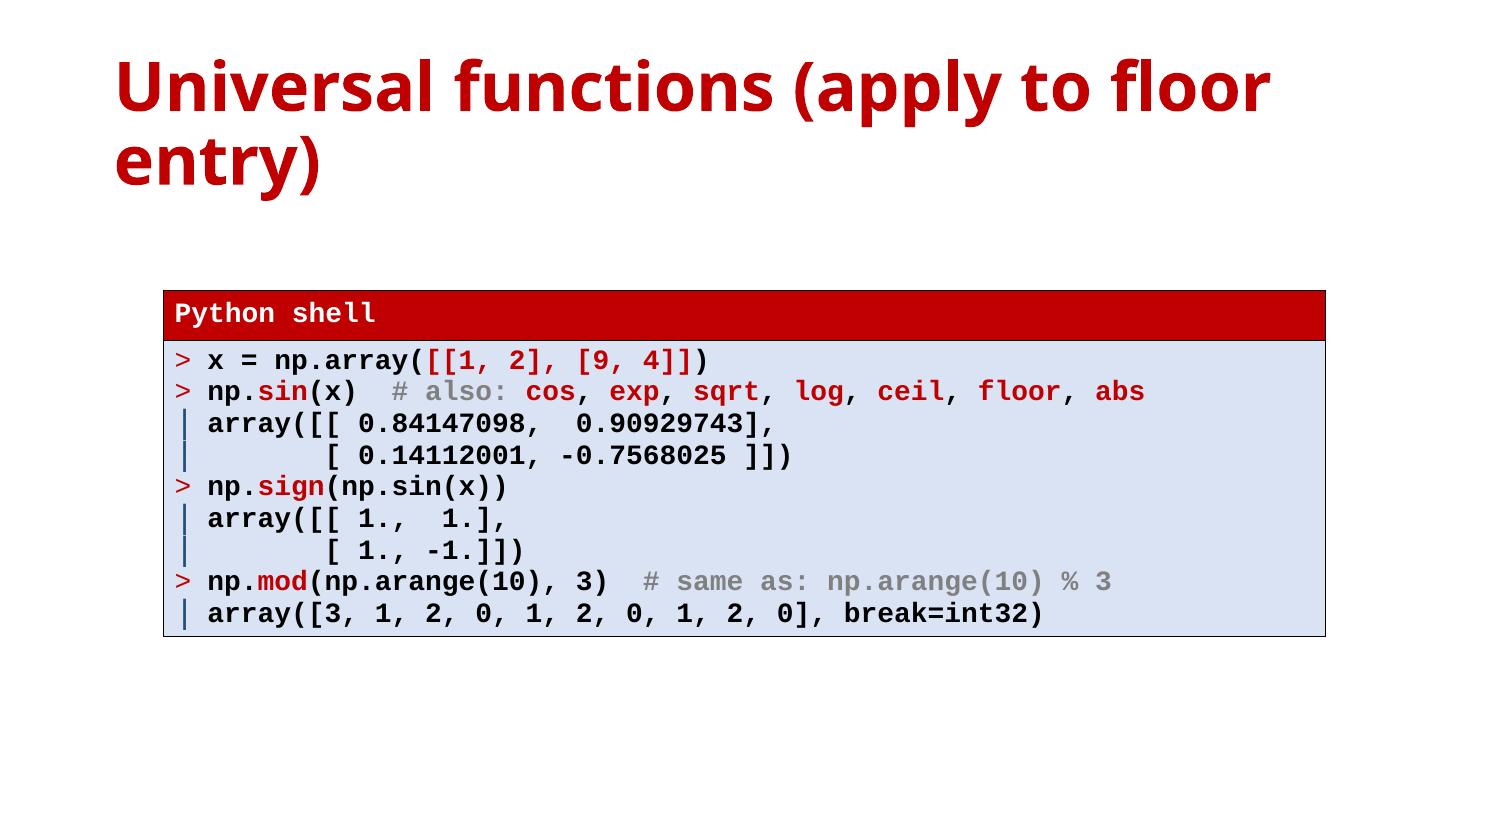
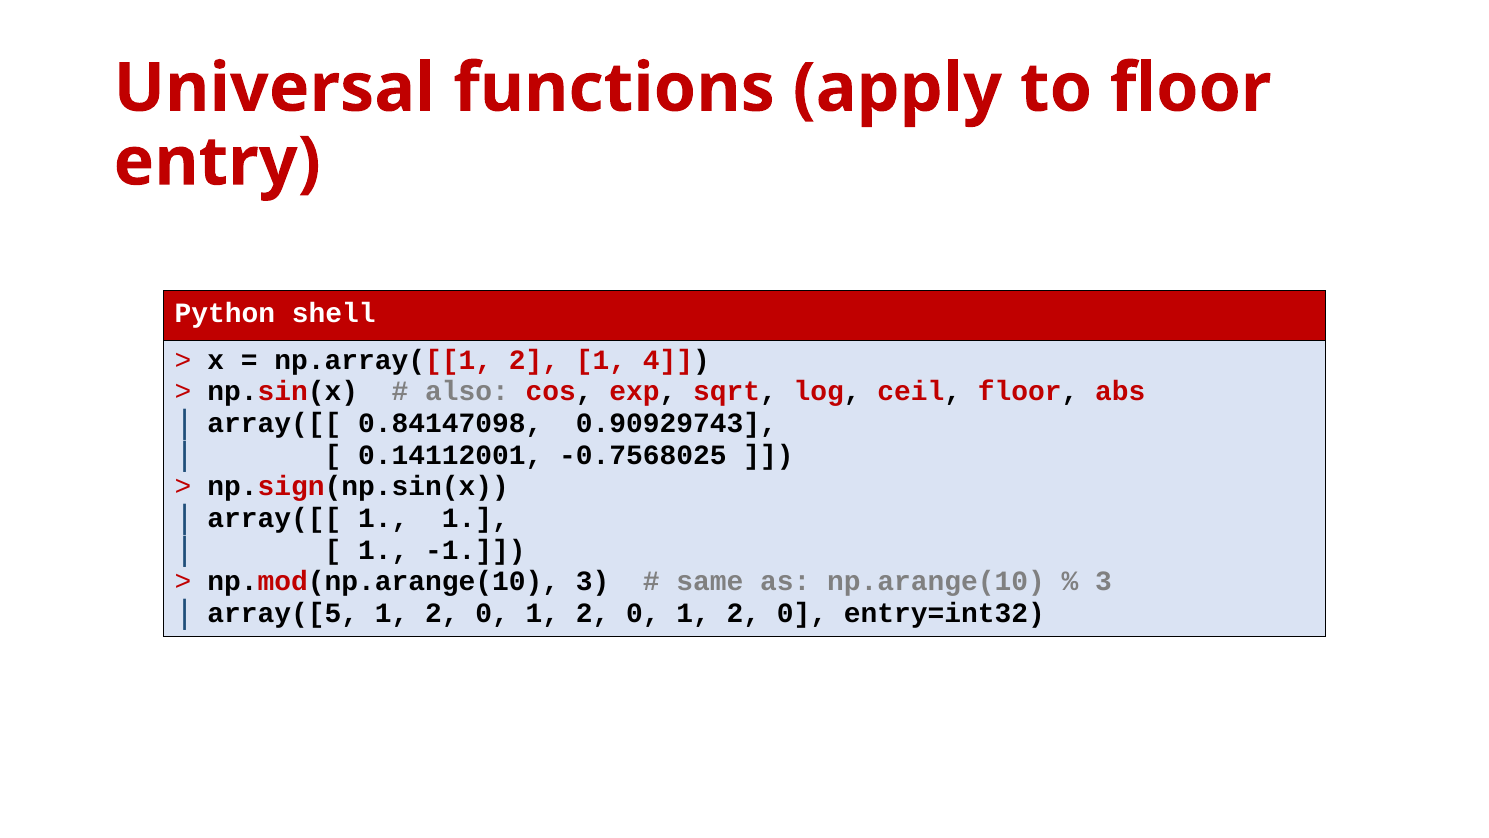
2 9: 9 -> 1 (601, 360)
array([3: array([3 -> array([5 (283, 613)
break=int32: break=int32 -> entry=int32 (944, 613)
